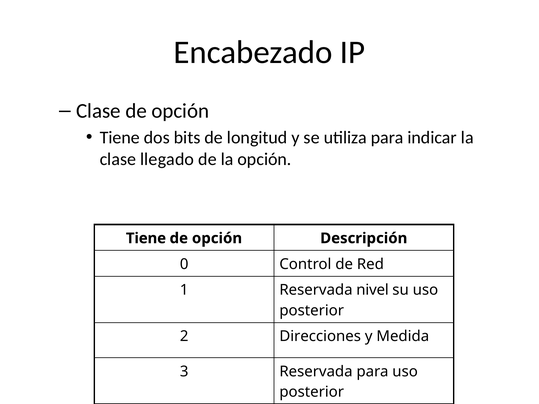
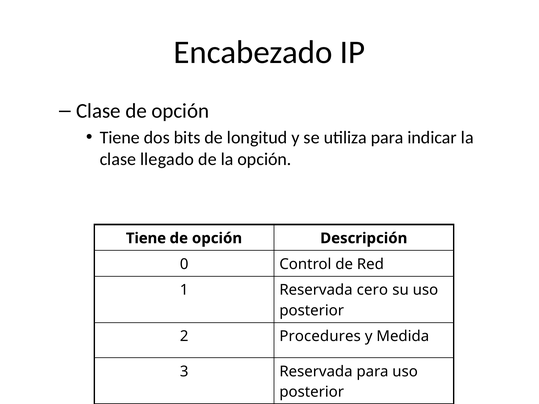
nivel: nivel -> cero (372, 290)
Direcciones: Direcciones -> Procedures (320, 337)
